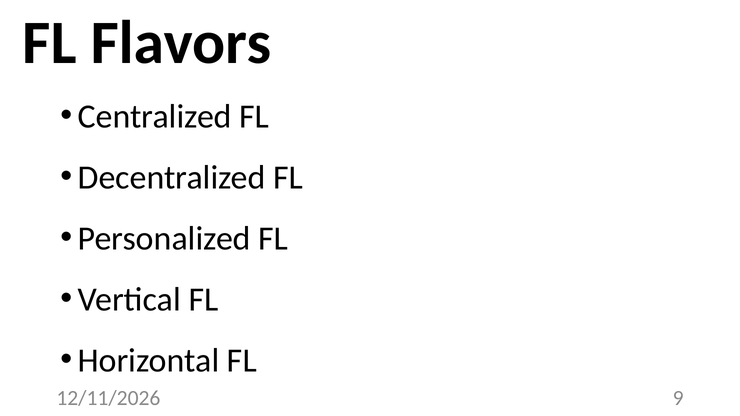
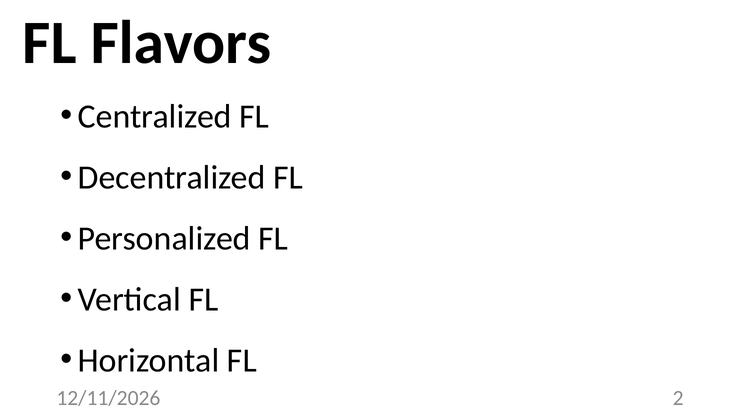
9: 9 -> 2 (678, 398)
